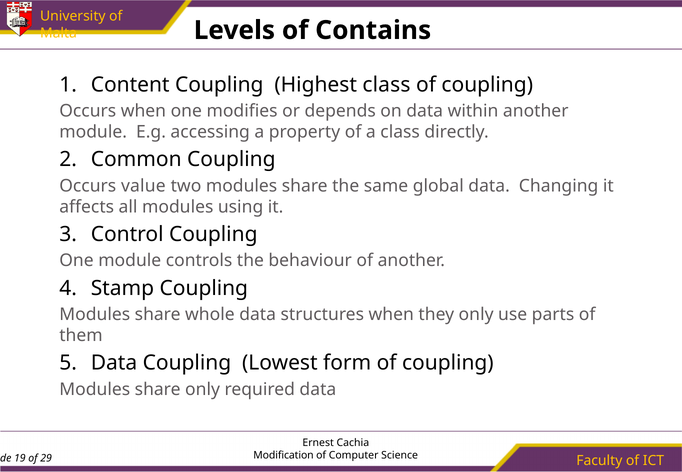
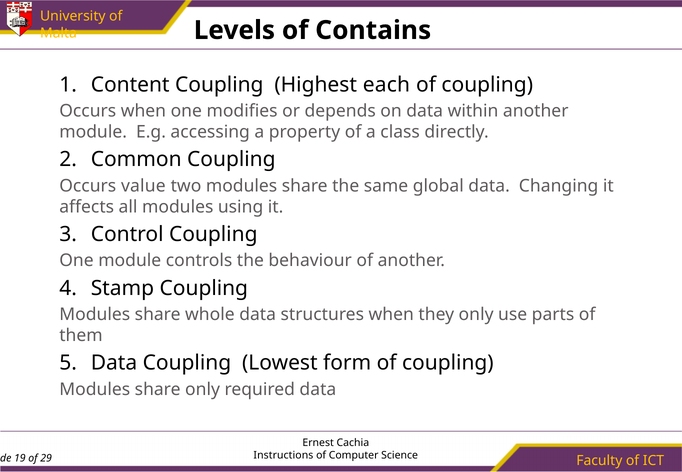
Highest class: class -> each (386, 85)
Modification: Modification -> Instructions (283, 456)
